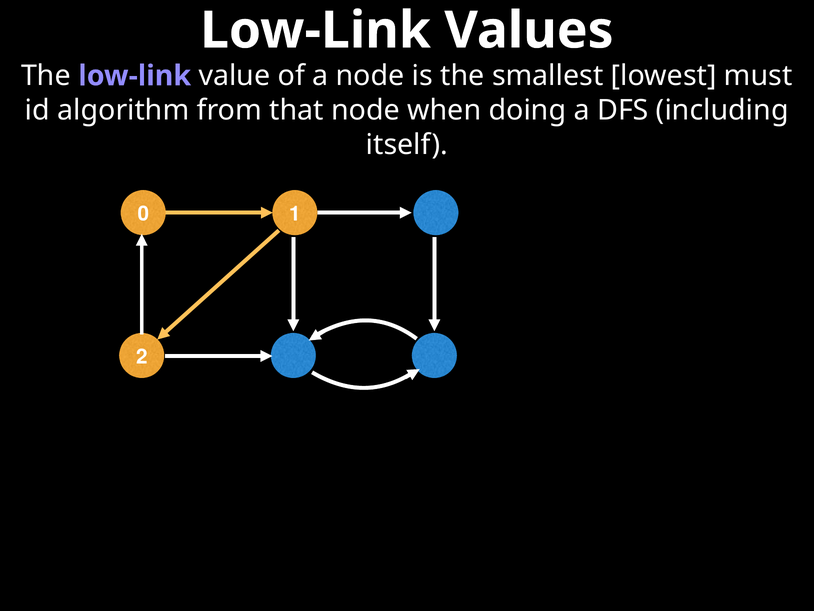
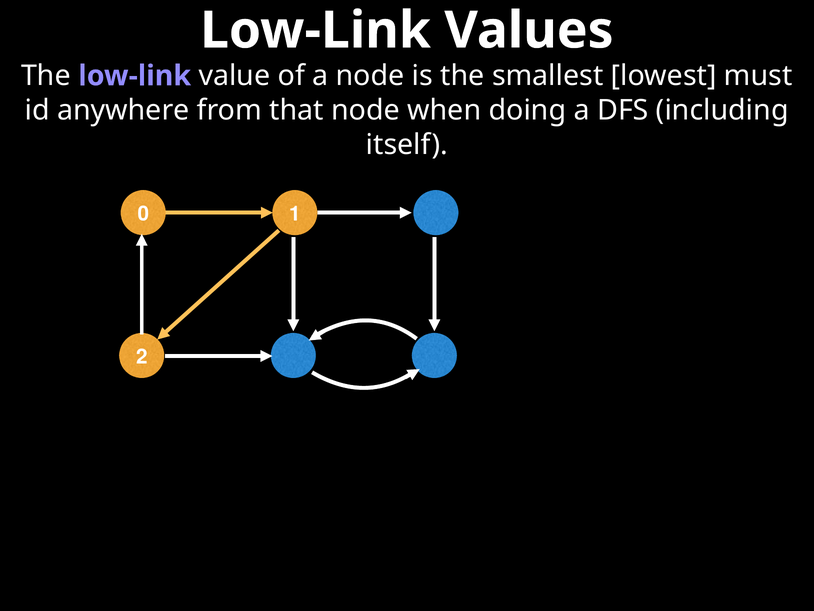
algorithm: algorithm -> anywhere (123, 110)
